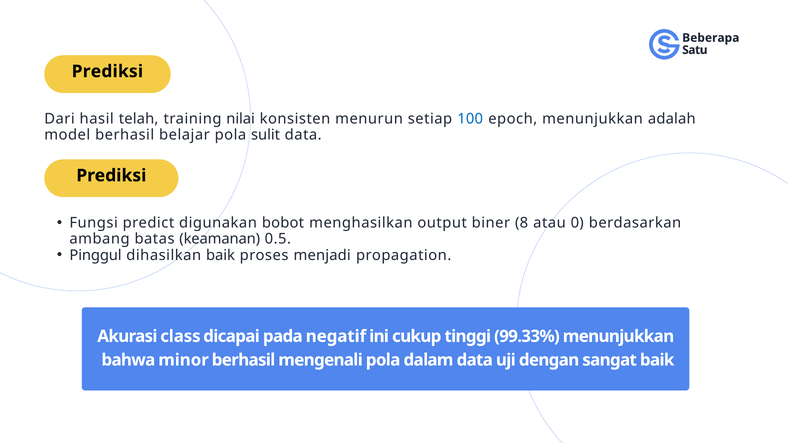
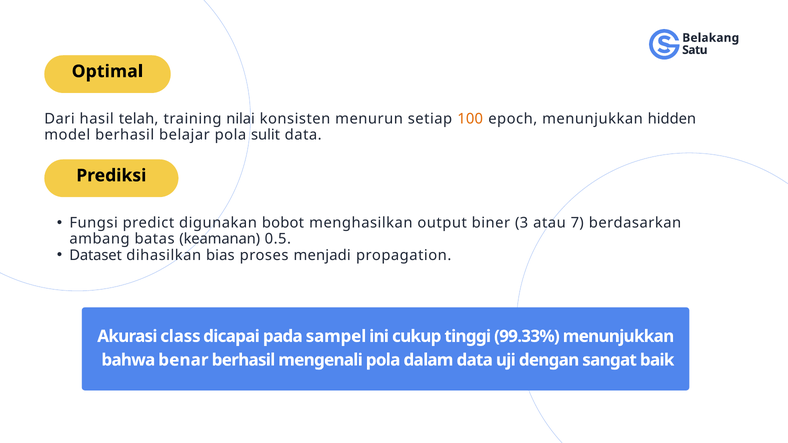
Beberapa: Beberapa -> Belakang (711, 38)
Prediksi: Prediksi -> Optimal (107, 71)
100 colour: blue -> orange (470, 119)
adalah: adalah -> hidden (672, 119)
8: 8 -> 3 (522, 223)
0: 0 -> 7 (577, 223)
Pinggul: Pinggul -> Dataset (96, 255)
dihasilkan baik: baik -> bias (220, 255)
negatif: negatif -> sampel (336, 336)
minor: minor -> benar (183, 360)
